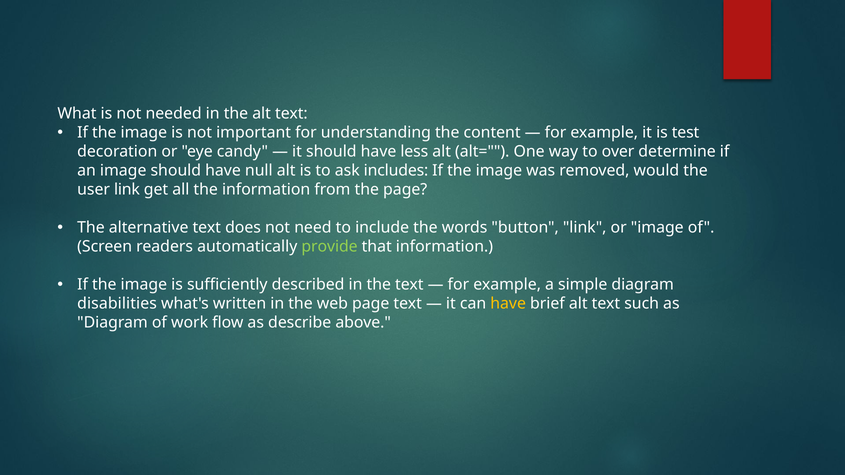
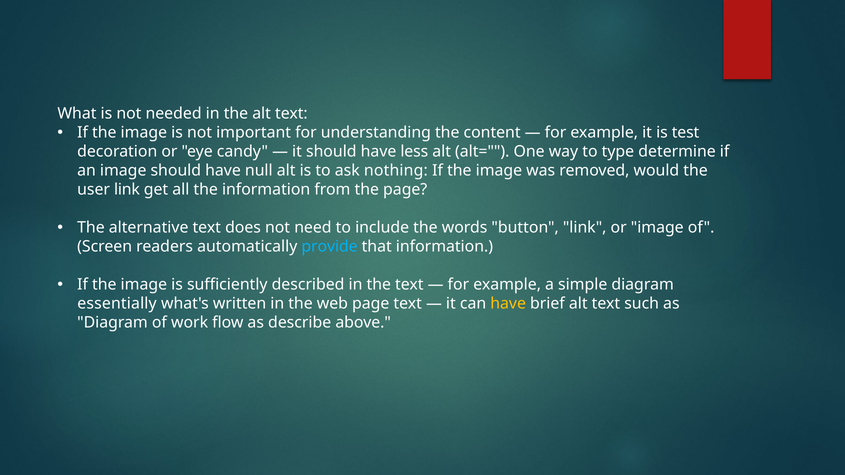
over: over -> type (618, 152)
includes: includes -> nothing (396, 171)
provide colour: light green -> light blue (330, 247)
disabilities: disabilities -> essentially (117, 304)
